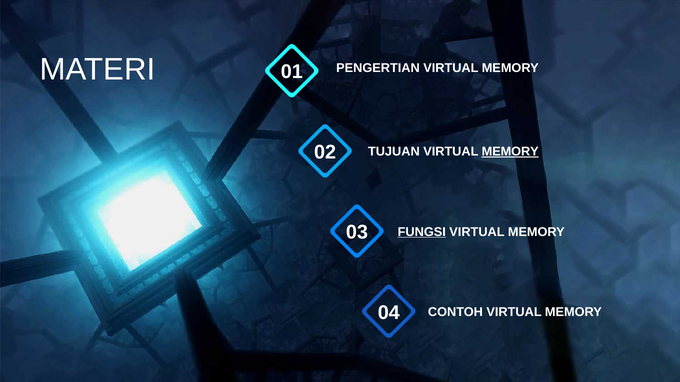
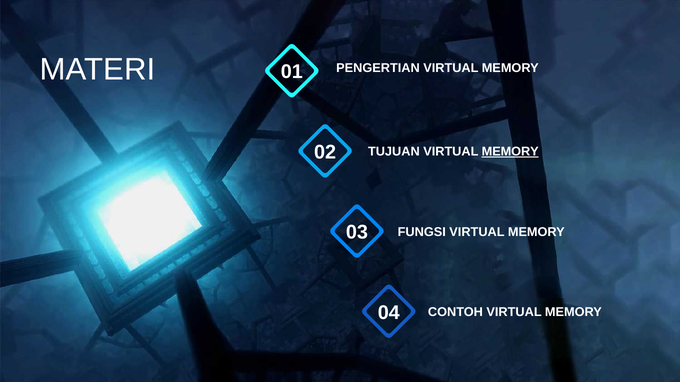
FUNGSI underline: present -> none (422, 232)
